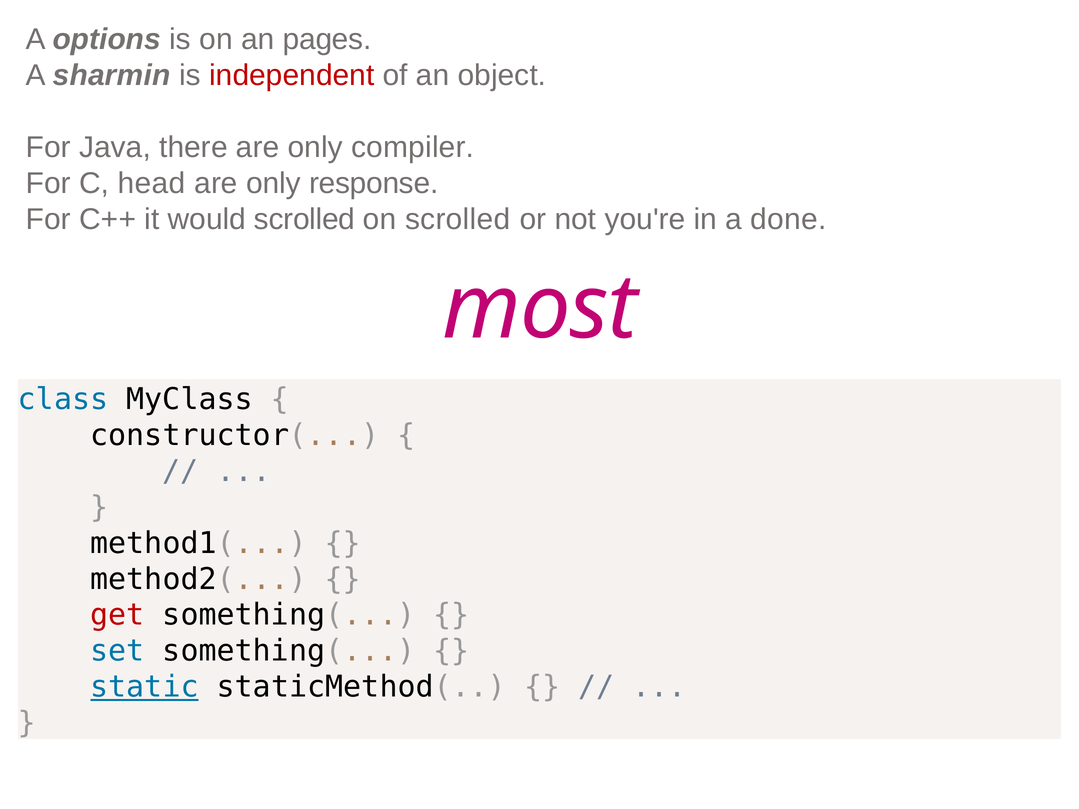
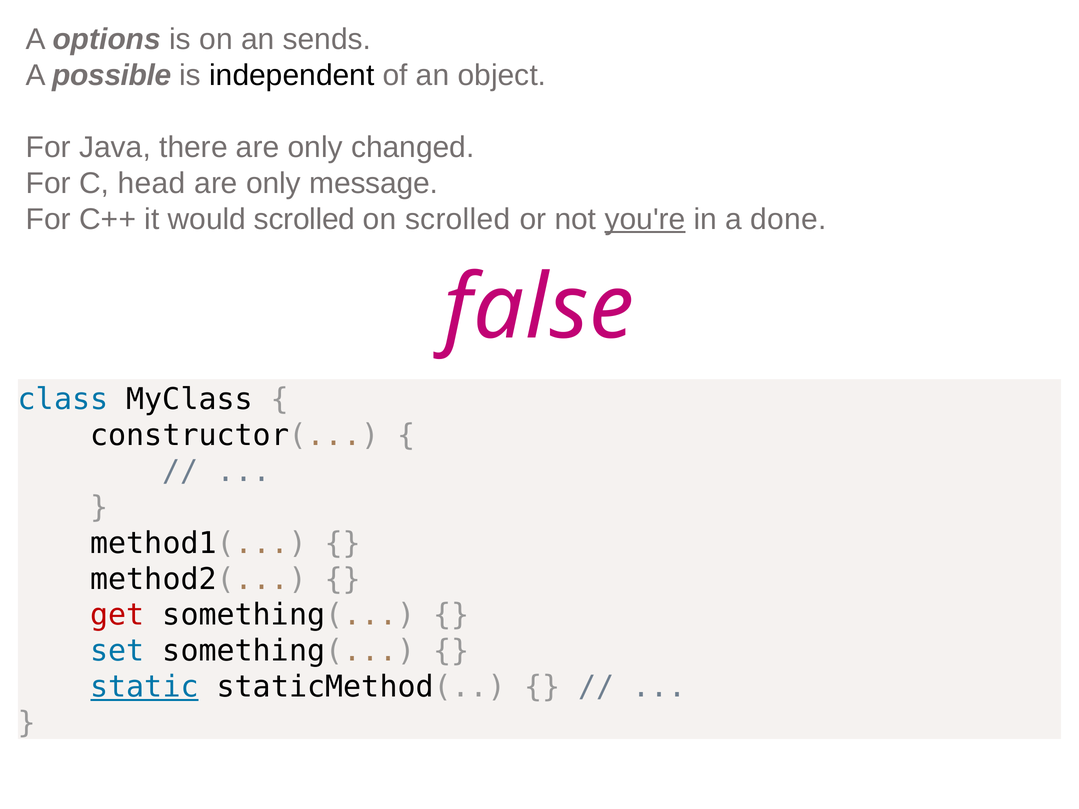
pages: pages -> sends (327, 39)
sharmin: sharmin -> possible (112, 75)
independent colour: red -> black (292, 75)
compiler: compiler -> changed (413, 147)
response: response -> message (374, 183)
you're underline: none -> present (645, 219)
most: most -> false (539, 308)
